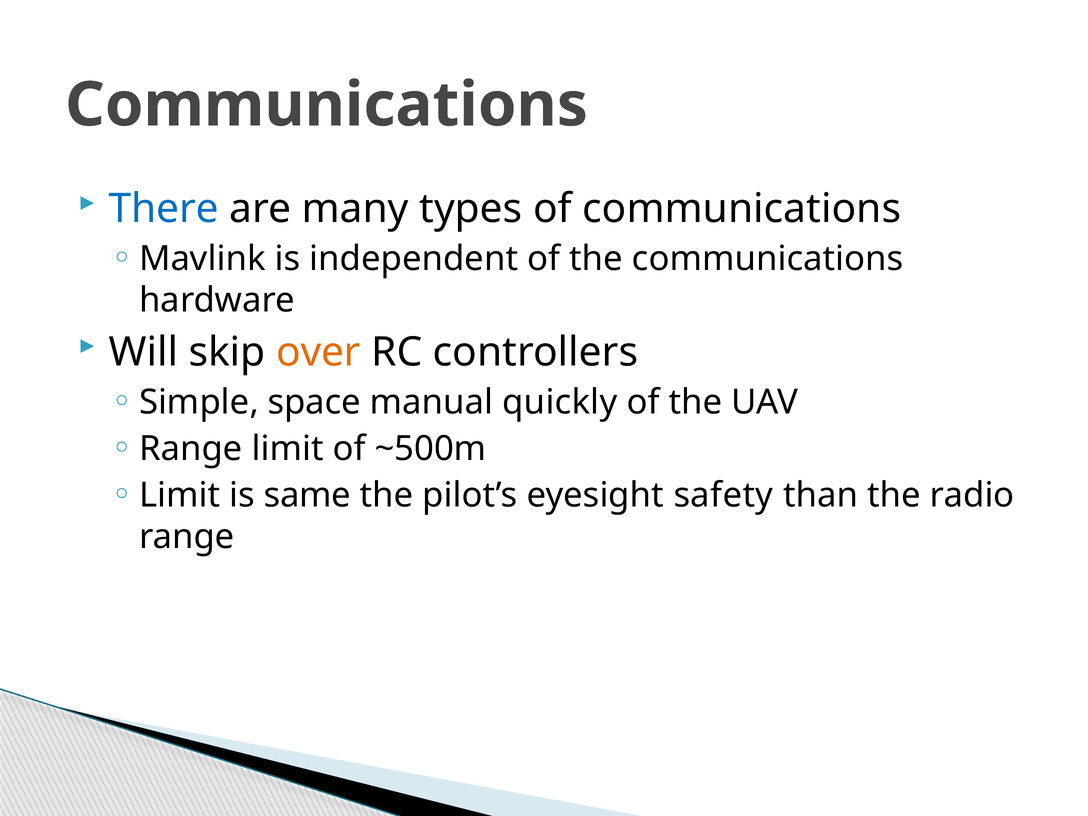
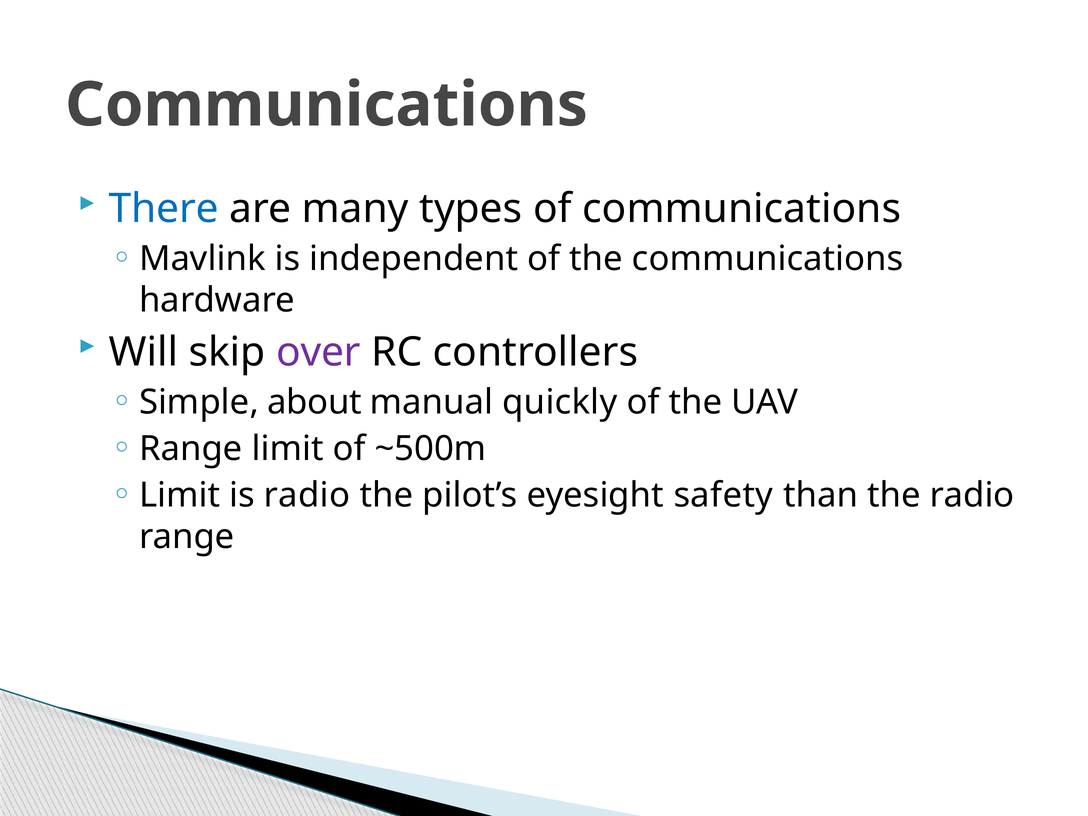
over colour: orange -> purple (318, 352)
space: space -> about (314, 402)
is same: same -> radio (307, 495)
